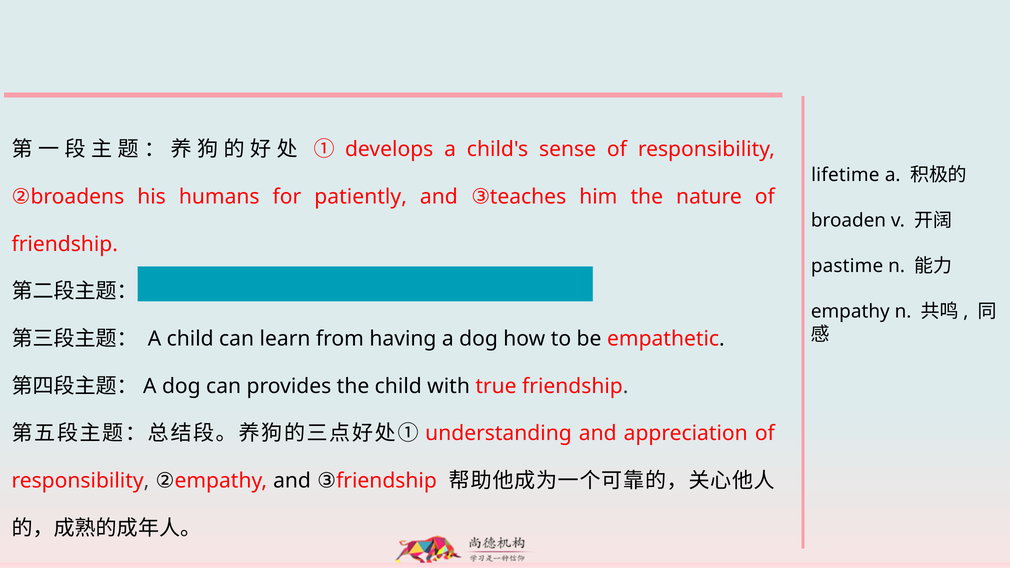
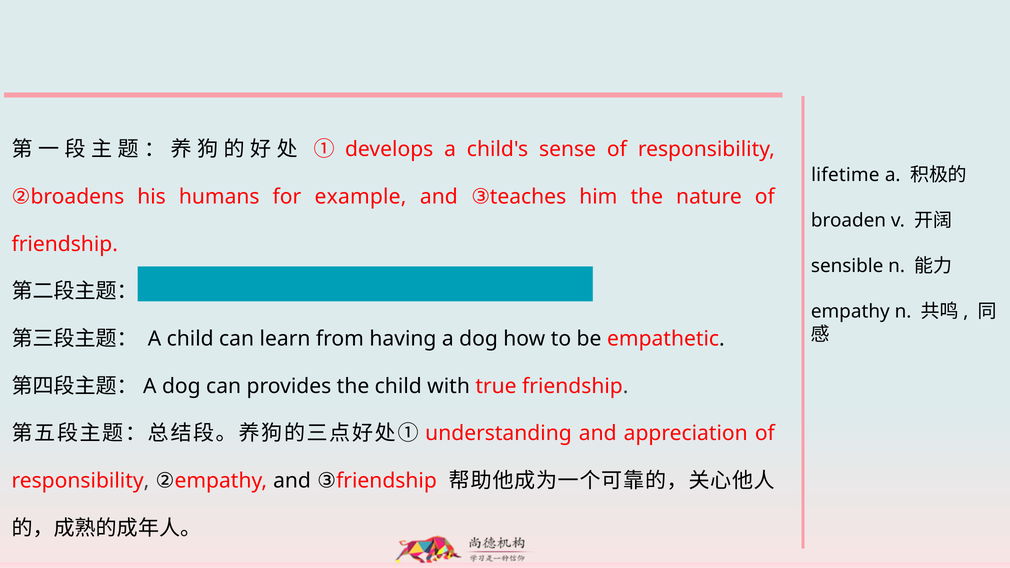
patiently: patiently -> example (361, 197)
pastime: pastime -> sensible (847, 266)
